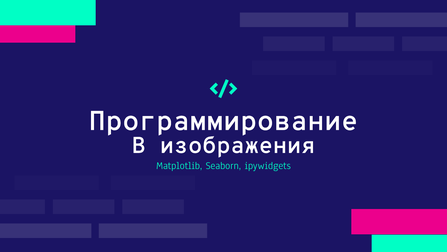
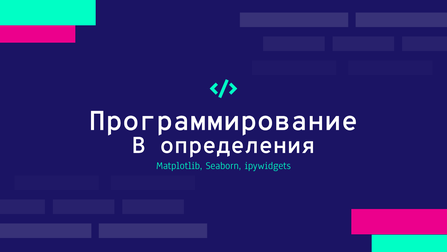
изображения: изображения -> определения (238, 145)
